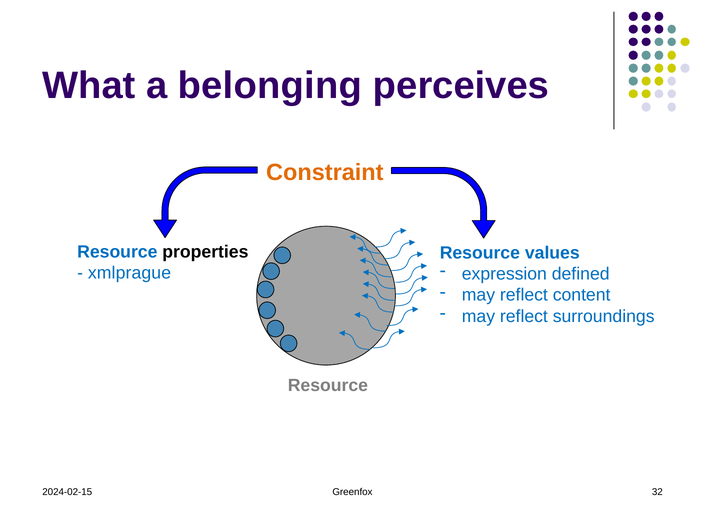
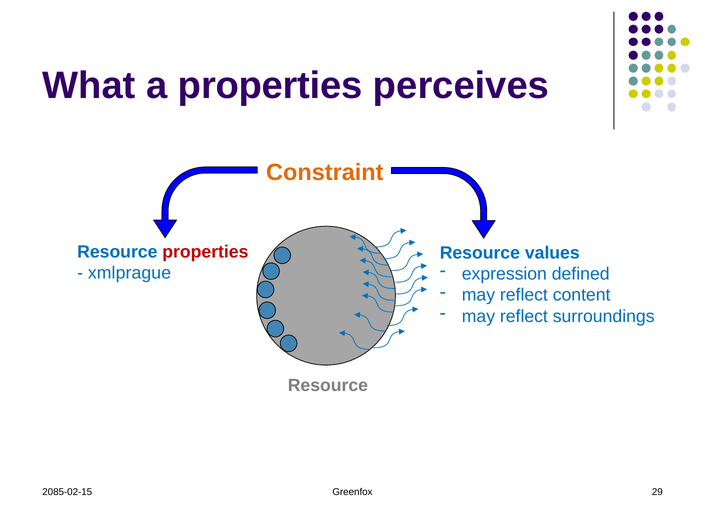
a belonging: belonging -> properties (270, 86)
properties colour: black -> red (205, 252)
2024-02-15: 2024-02-15 -> 2085-02-15 (67, 492)
32: 32 -> 29 (657, 492)
